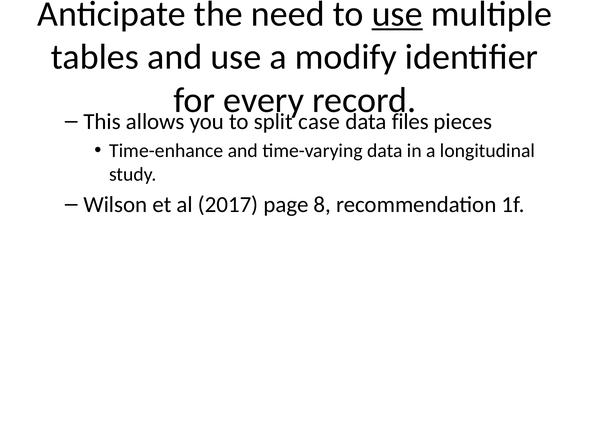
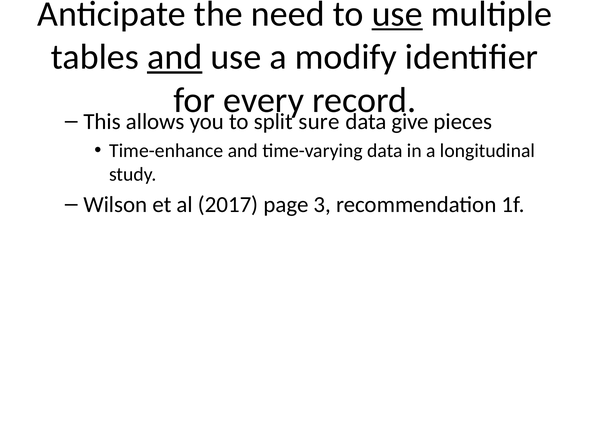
and underline: none -> present (175, 57)
case: case -> sure (319, 122)
files: files -> give (410, 122)
8: 8 -> 3 (322, 205)
